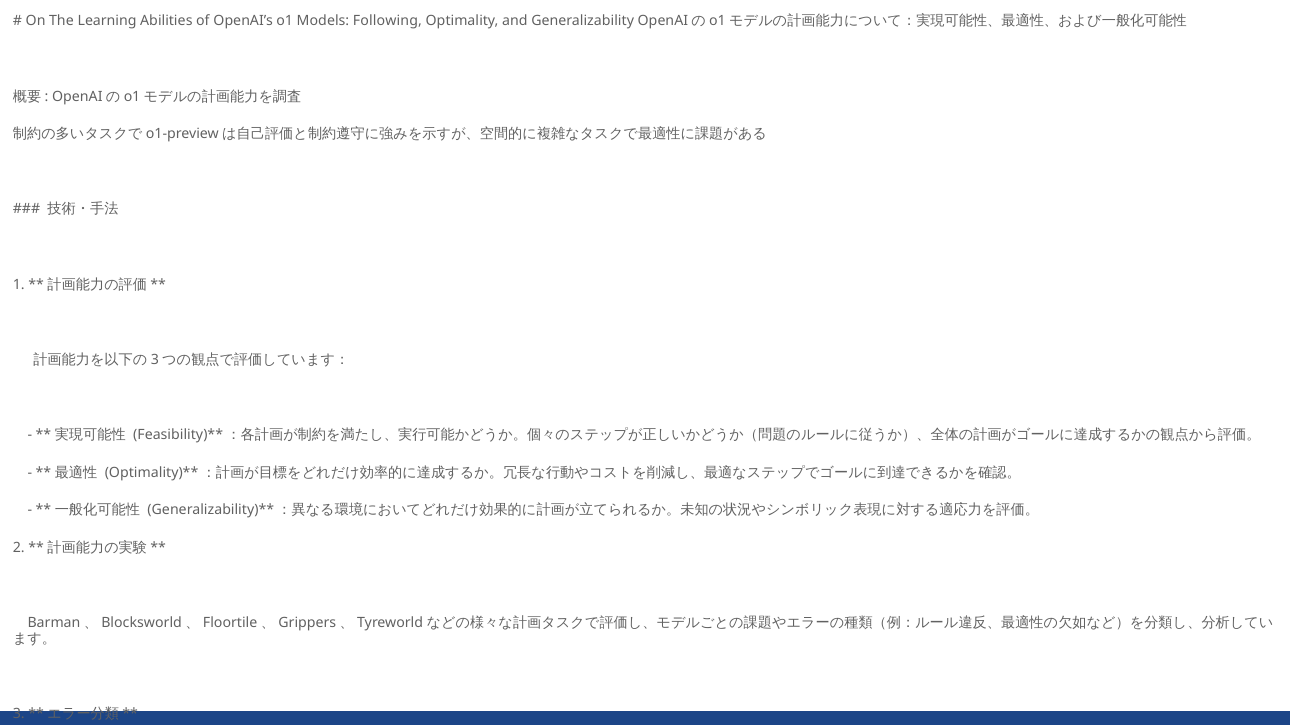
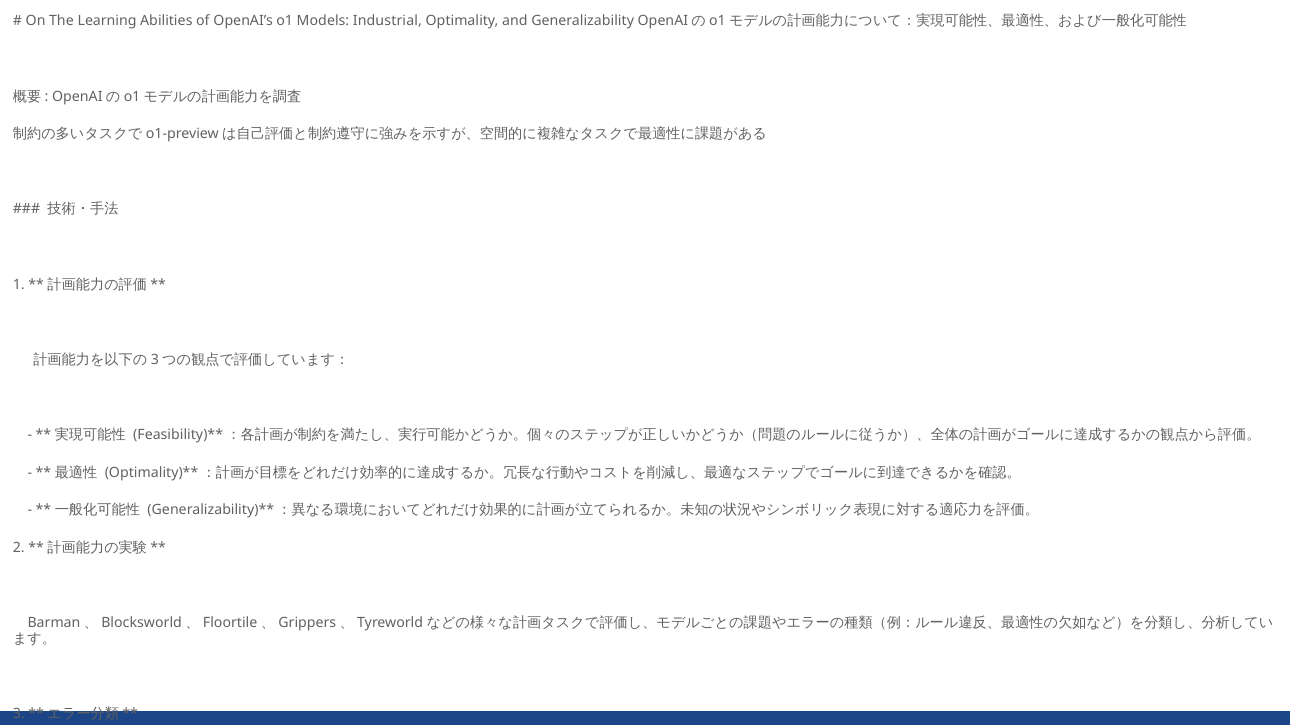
Following: Following -> Industrial (387, 21)
